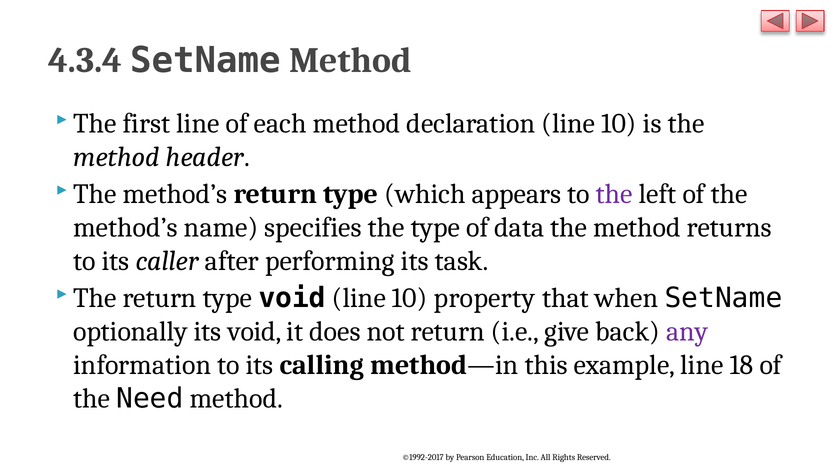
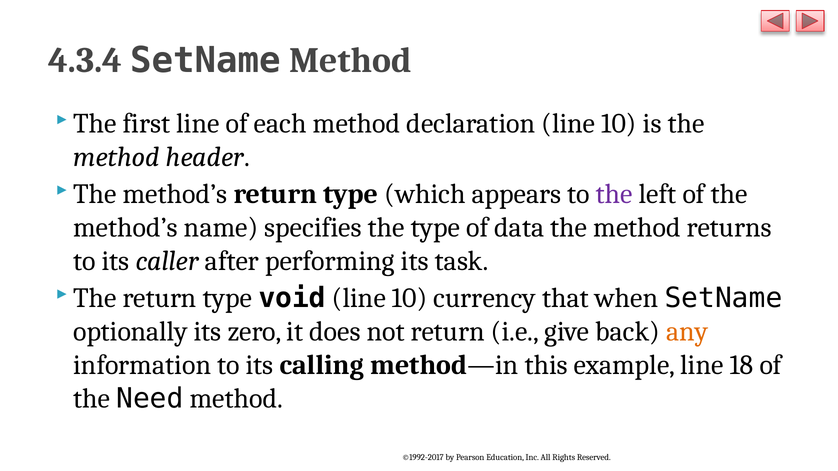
property: property -> currency (485, 298)
its void: void -> zero (254, 332)
any colour: purple -> orange (687, 332)
